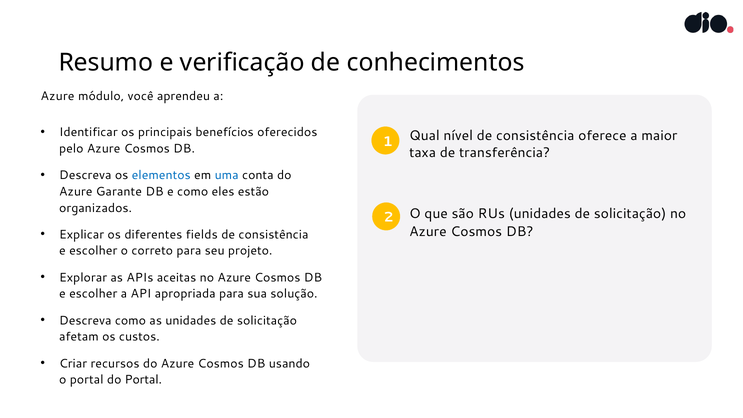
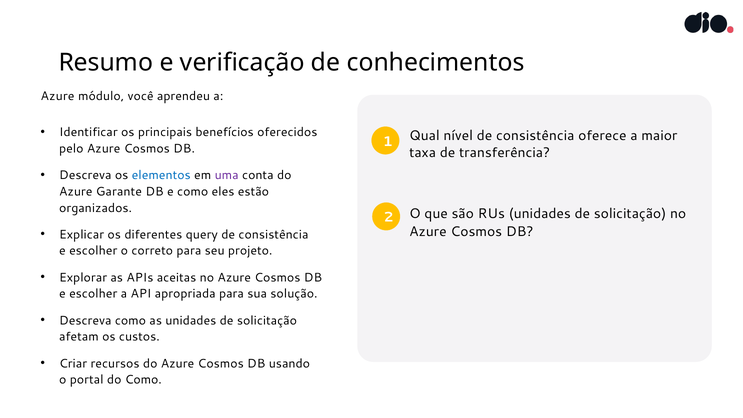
uma colour: blue -> purple (227, 175)
fields: fields -> query (202, 235)
do Portal: Portal -> Como (143, 380)
